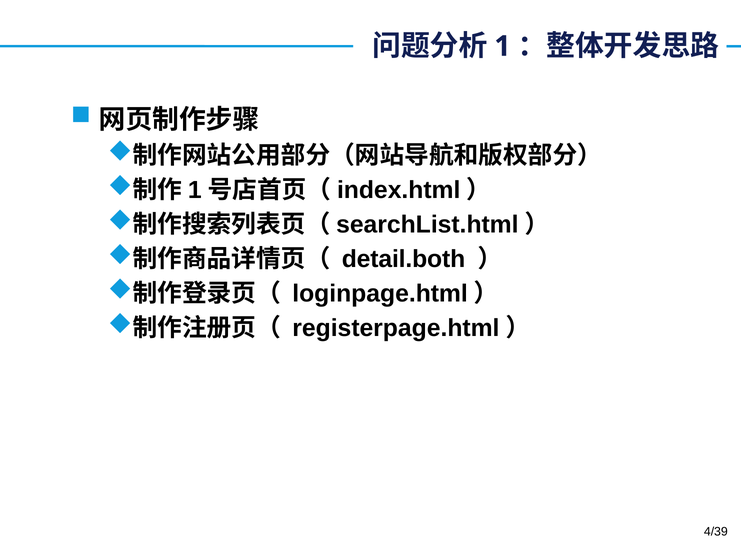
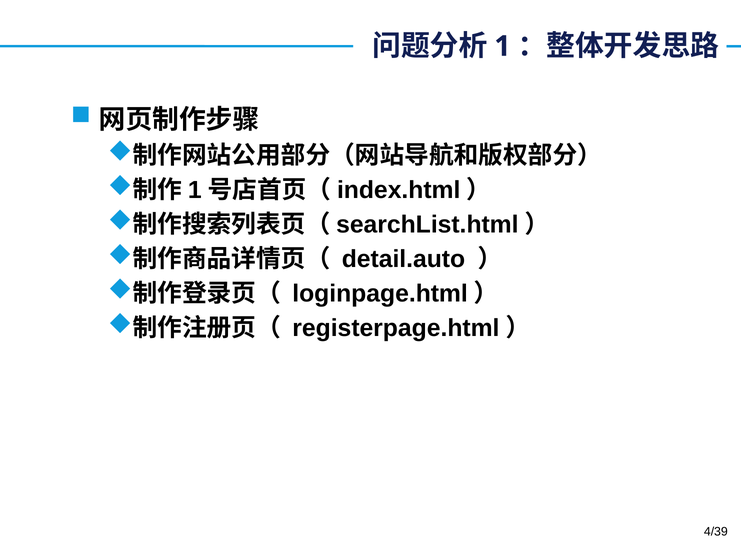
detail.both: detail.both -> detail.auto (403, 259)
